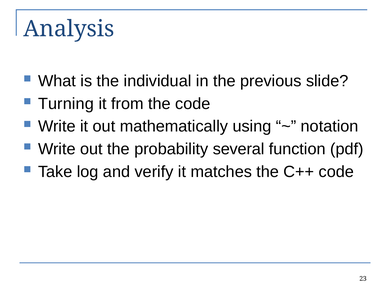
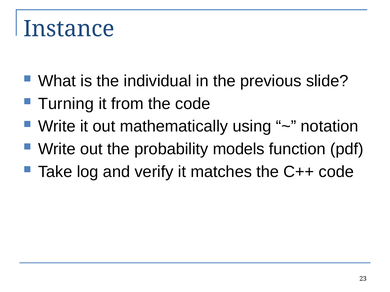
Analysis: Analysis -> Instance (69, 29)
several: several -> models (239, 149)
